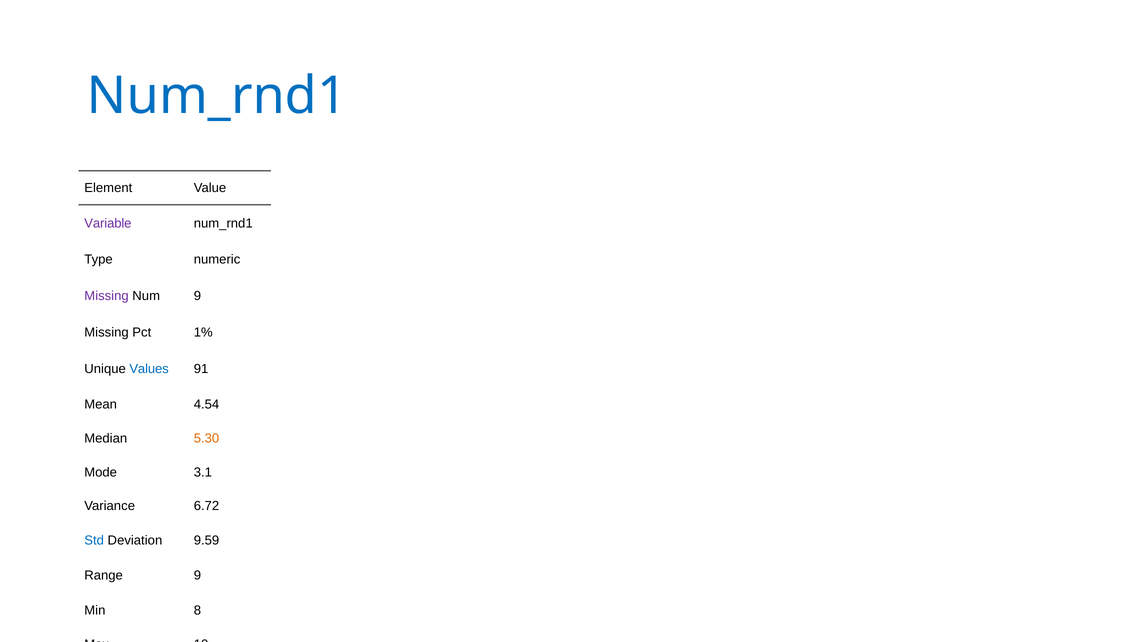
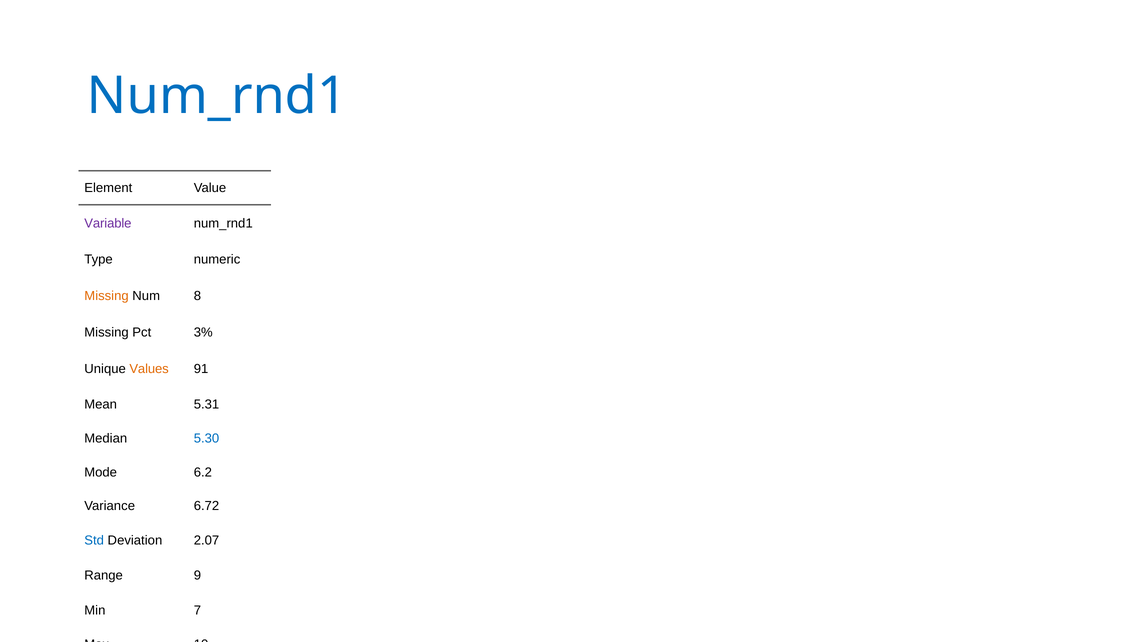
Missing colour: purple -> orange (107, 296)
Num 9: 9 -> 8 (197, 296)
1%: 1% -> 3% (203, 333)
Values colour: blue -> orange (149, 369)
4.54: 4.54 -> 5.31 (206, 404)
5.30 colour: orange -> blue (206, 438)
3.1: 3.1 -> 6.2 (203, 472)
9.59: 9.59 -> 2.07 (206, 540)
8: 8 -> 7 (197, 610)
